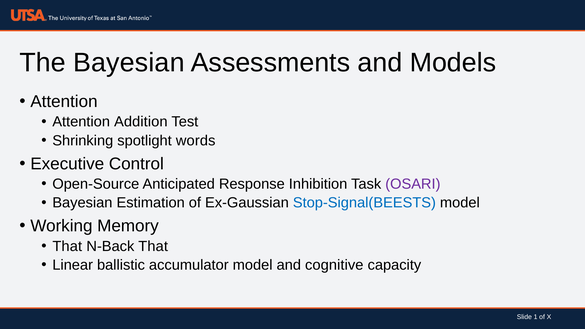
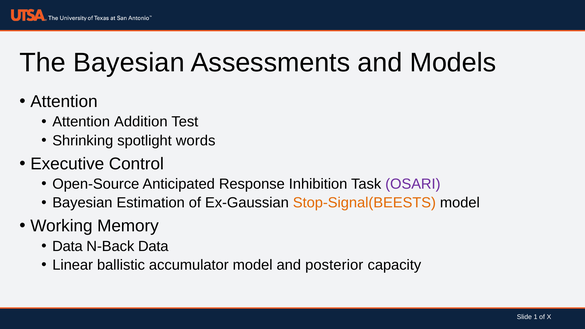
Stop-Signal(BEESTS colour: blue -> orange (364, 203)
That: That -> Data (67, 246)
N-Back That: That -> Data (153, 246)
cognitive: cognitive -> posterior (334, 265)
